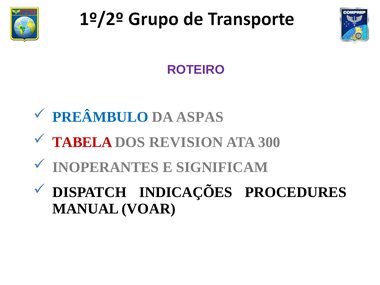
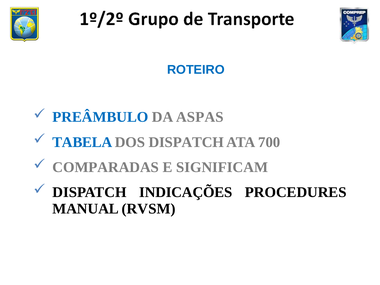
ROTEIRO colour: purple -> blue (196, 70)
TABELA colour: red -> blue (82, 142)
DOS REVISION: REVISION -> DISPATCH (186, 142)
300: 300 -> 700 (269, 142)
INOPERANTES: INOPERANTES -> COMPARADAS (106, 167)
VOAR: VOAR -> RVSM (149, 209)
